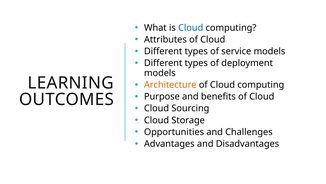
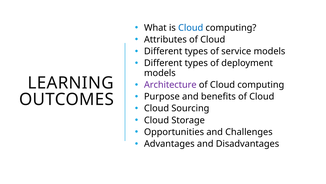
Architecture colour: orange -> purple (170, 85)
